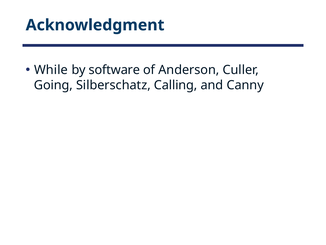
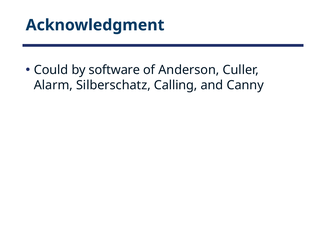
While: While -> Could (51, 70)
Going: Going -> Alarm (53, 85)
